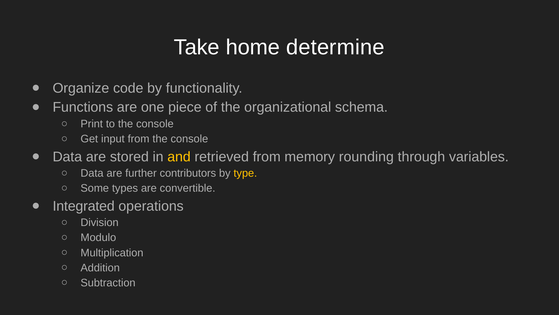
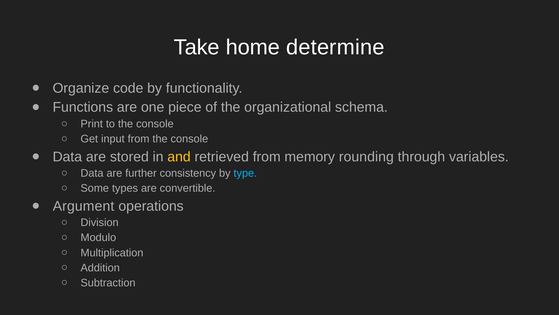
contributors: contributors -> consistency (188, 173)
type colour: yellow -> light blue (245, 173)
Integrated: Integrated -> Argument (84, 206)
